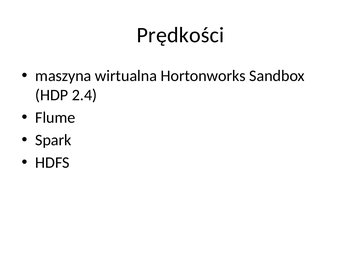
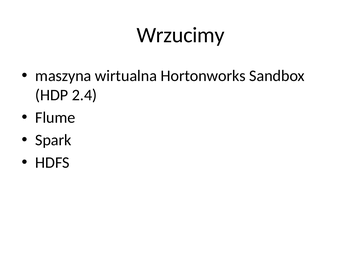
Prędkości: Prędkości -> Wrzucimy (181, 35)
